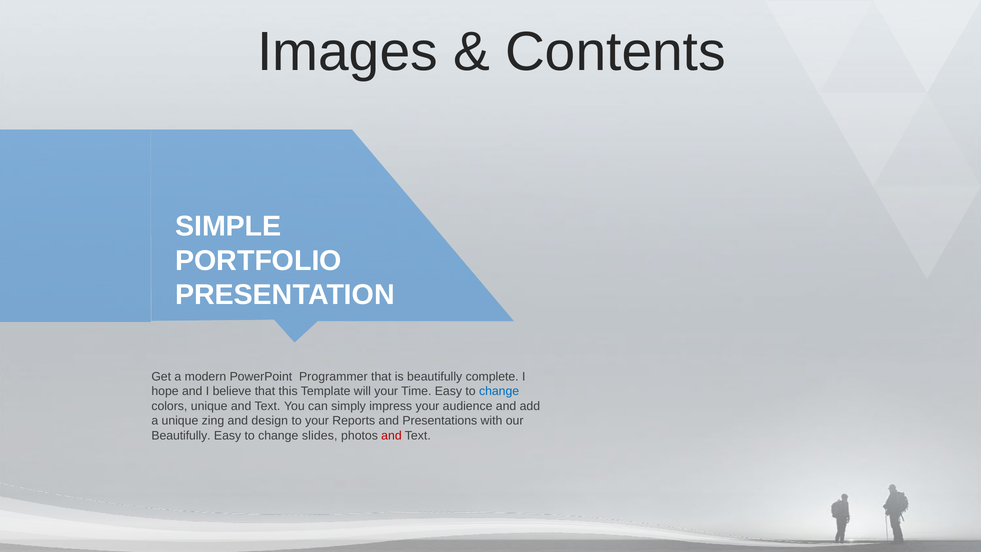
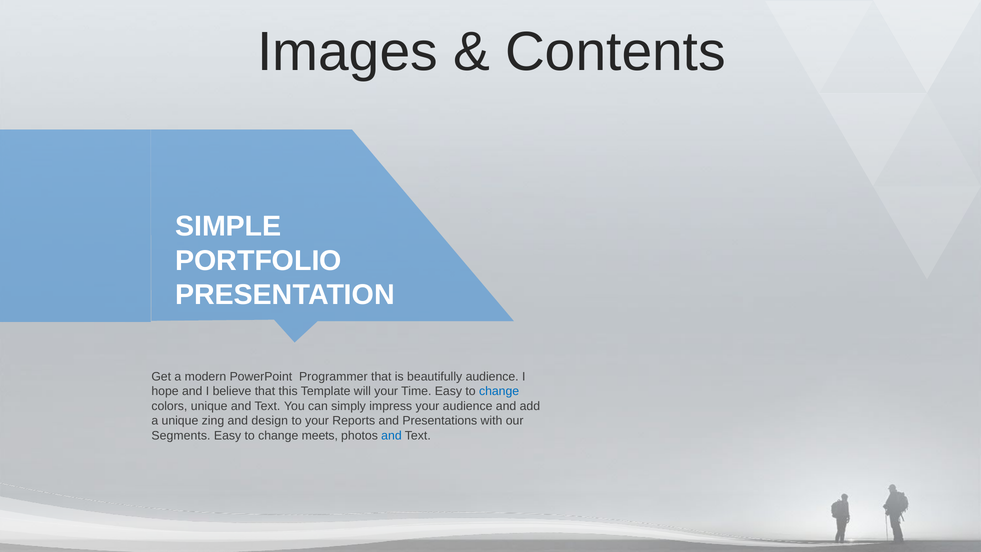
beautifully complete: complete -> audience (492, 376)
Beautifully: Beautifully -> Segments (181, 435)
slides: slides -> meets (320, 435)
and colour: red -> blue (391, 435)
